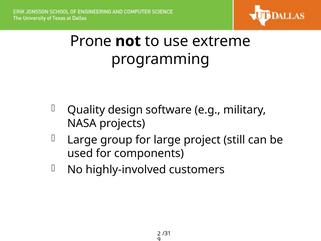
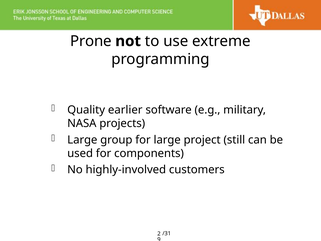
design: design -> earlier (125, 110)
